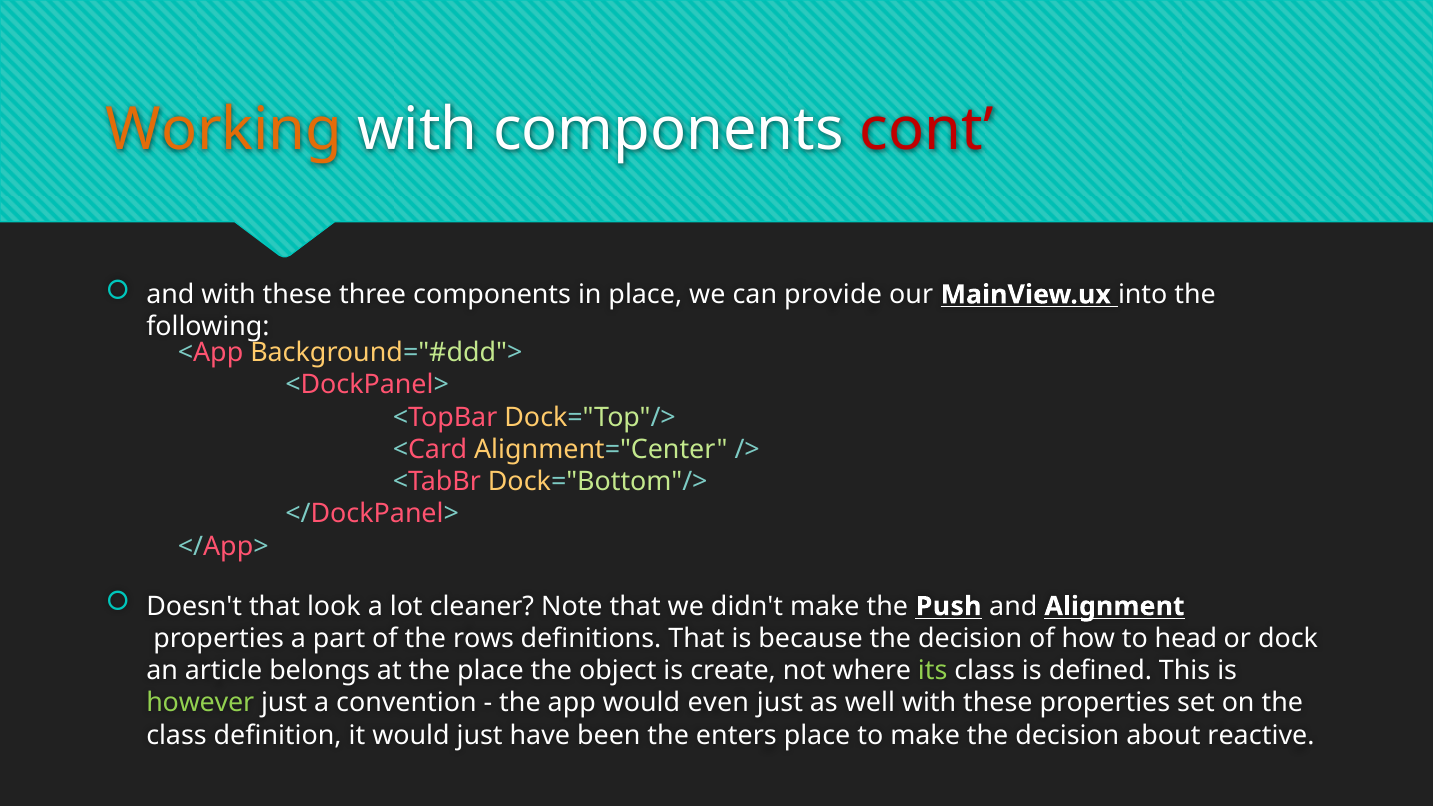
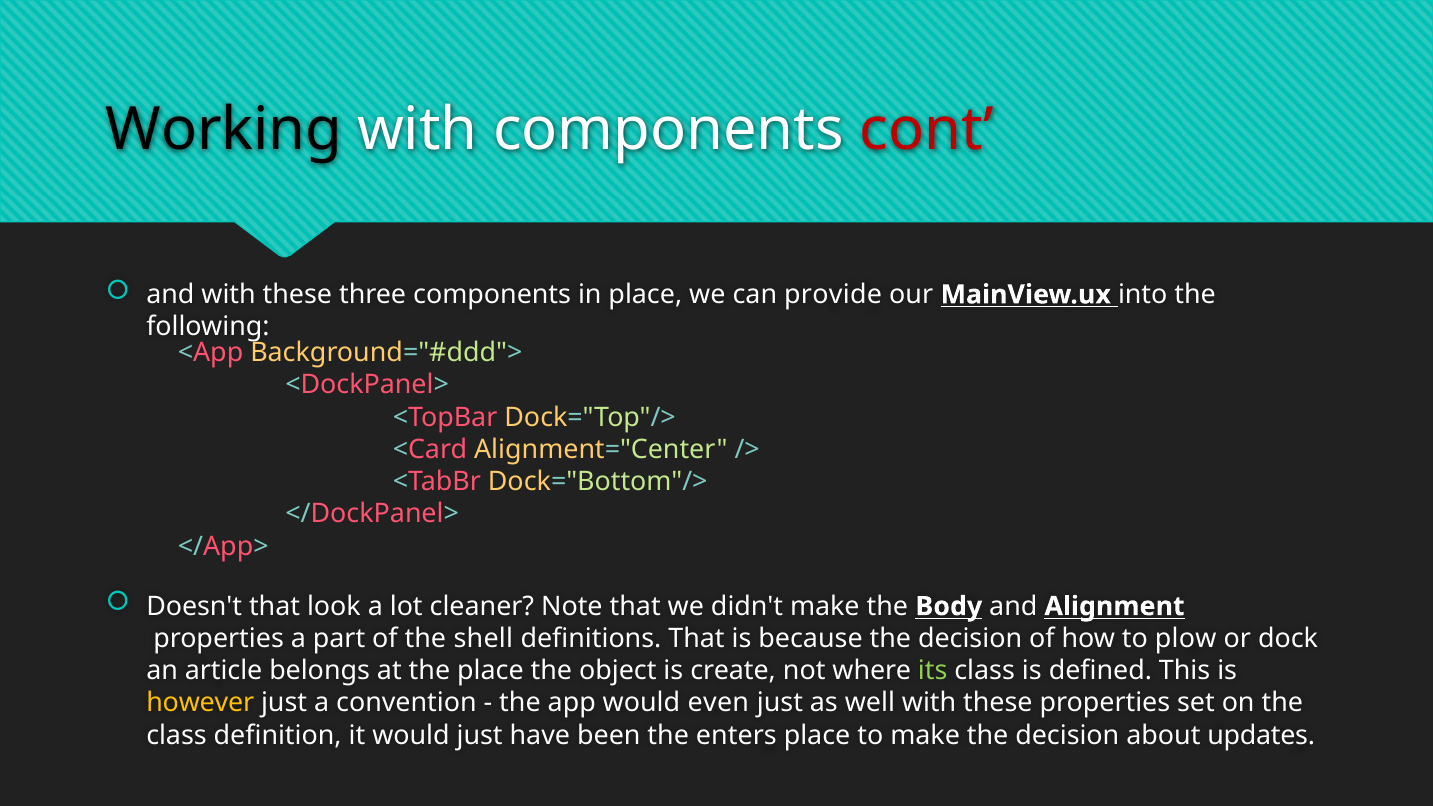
Working colour: orange -> black (224, 130)
Push: Push -> Body (949, 606)
rows: rows -> shell (483, 639)
head: head -> plow (1186, 639)
however colour: light green -> yellow (200, 703)
reactive: reactive -> updates (1261, 735)
